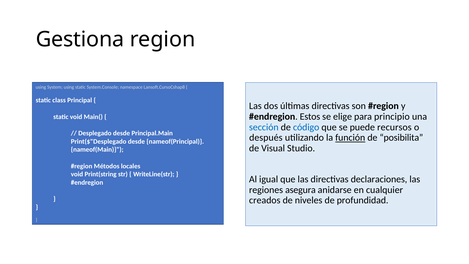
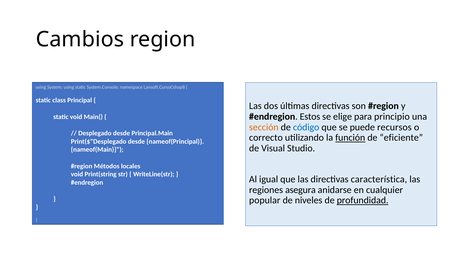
Gestiona: Gestiona -> Cambios (80, 39)
sección colour: blue -> orange (264, 127)
después: después -> correcto (266, 138)
posibilita: posibilita -> eficiente (401, 138)
declaraciones: declaraciones -> característica (379, 179)
creados: creados -> popular (265, 200)
profundidad underline: none -> present (363, 200)
